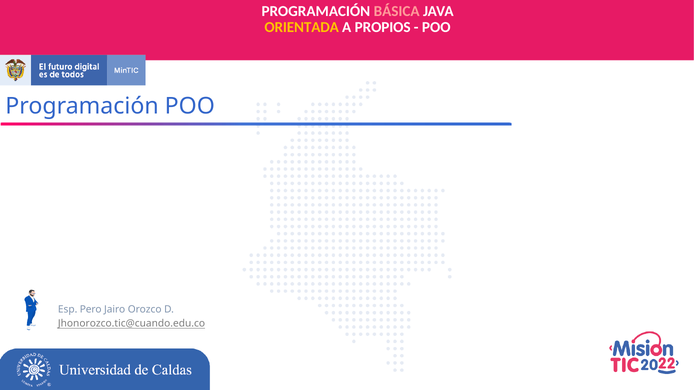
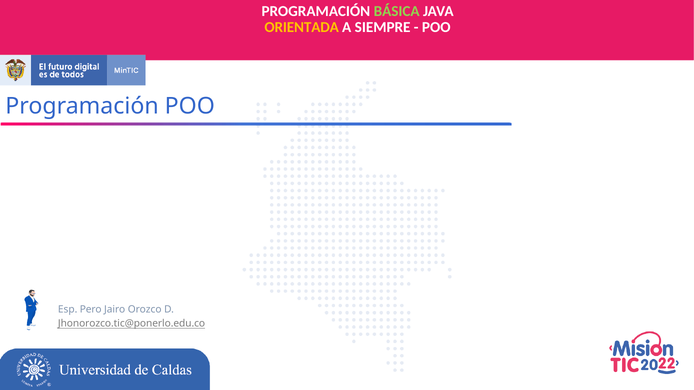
BÁSICA colour: pink -> light green (397, 11)
PROPIOS: PROPIOS -> SIEMPRE (383, 27)
Jhonorozco.tic@cuando.edu.co: Jhonorozco.tic@cuando.edu.co -> Jhonorozco.tic@ponerlo.edu.co (132, 324)
